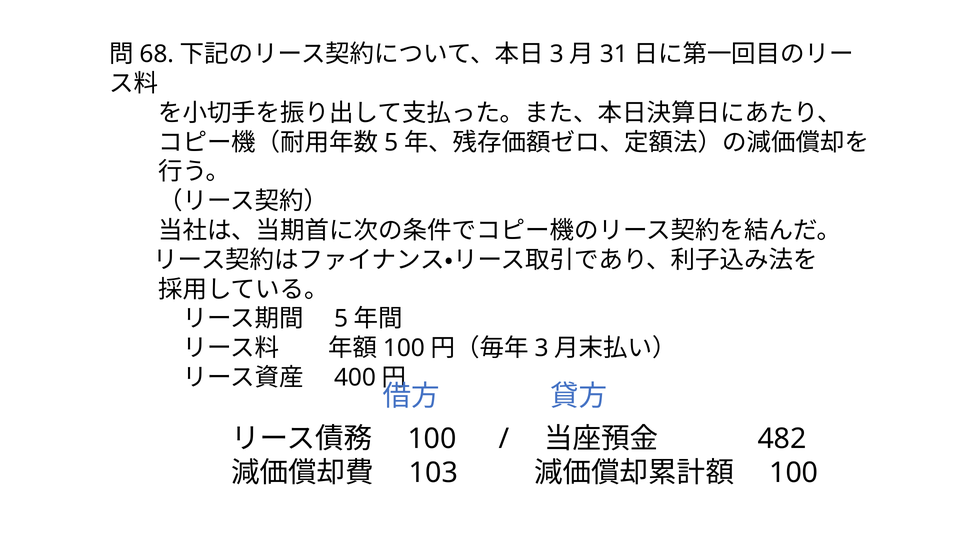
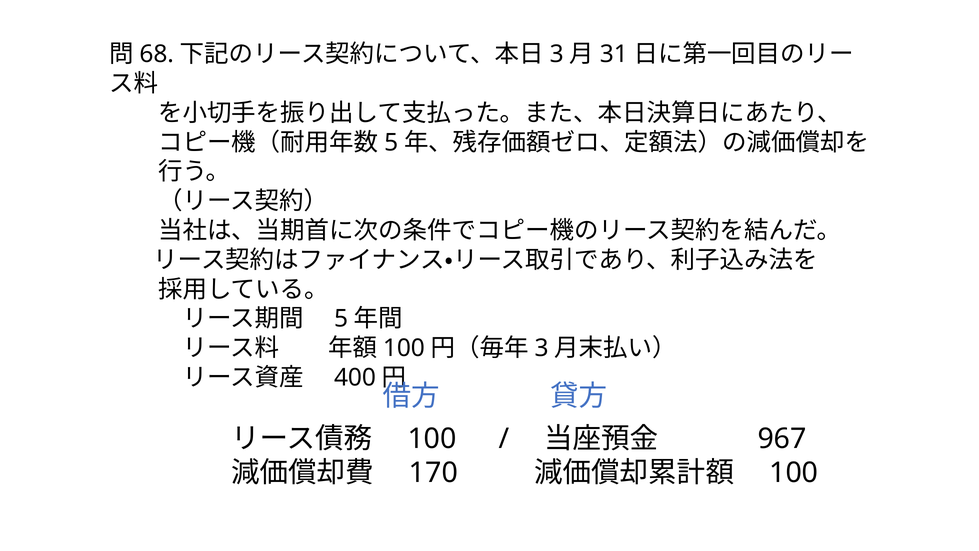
482: 482 -> 967 (782, 438)
103: 103 -> 170 (433, 473)
